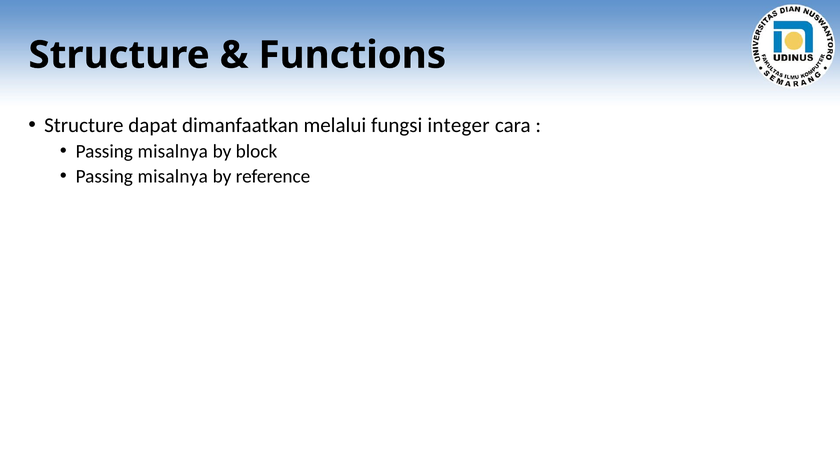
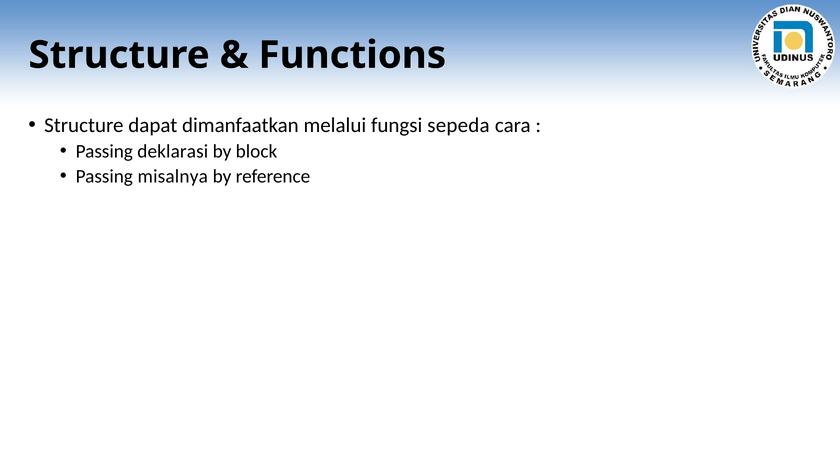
integer: integer -> sepeda (458, 125)
misalnya: misalnya -> deklarasi (173, 151)
